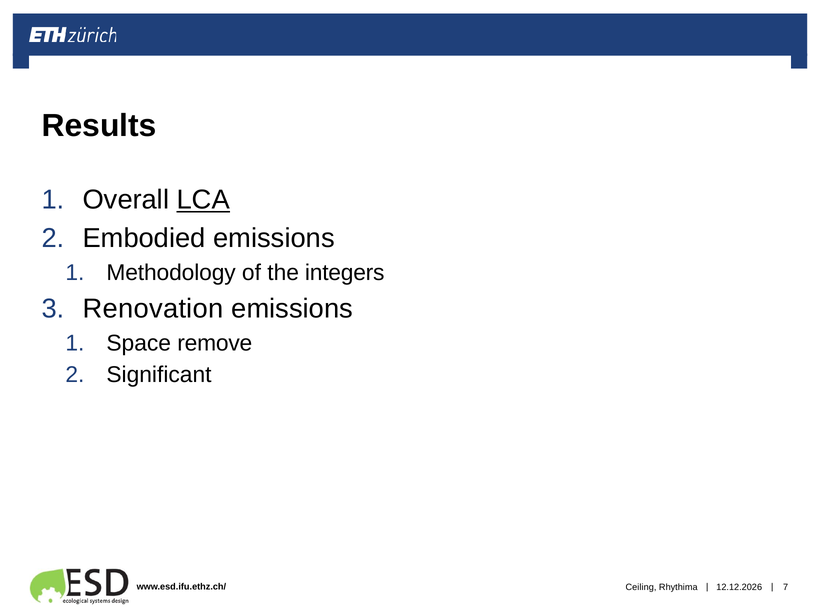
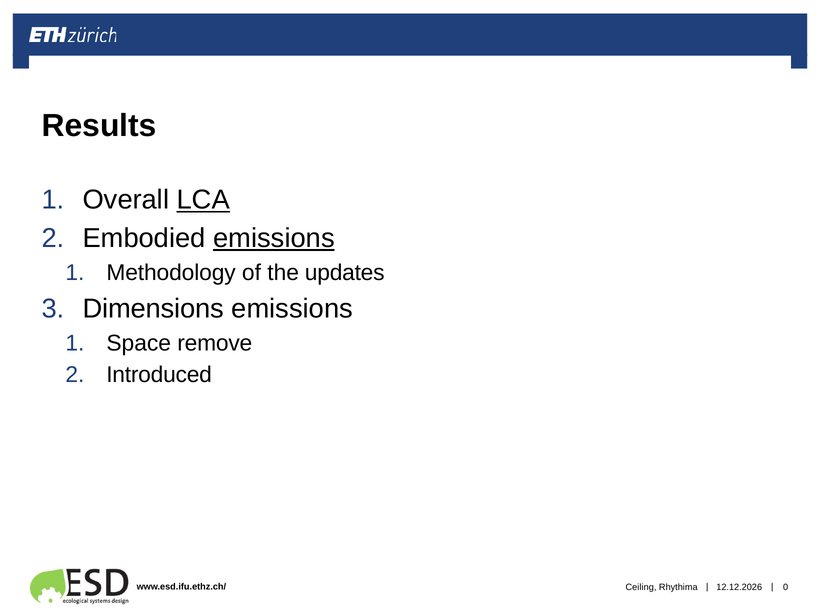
emissions underline: none -> present (274, 238)
integers: integers -> updates (345, 273)
Renovation: Renovation -> Dimensions (153, 309)
Significant: Significant -> Introduced (159, 375)
7: 7 -> 0 (786, 587)
